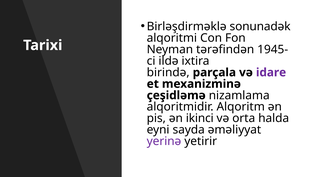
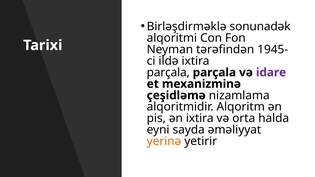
birində: birində -> parçala (168, 73)
ən ikinci: ikinci -> ixtira (200, 118)
yerinə colour: purple -> orange (164, 141)
